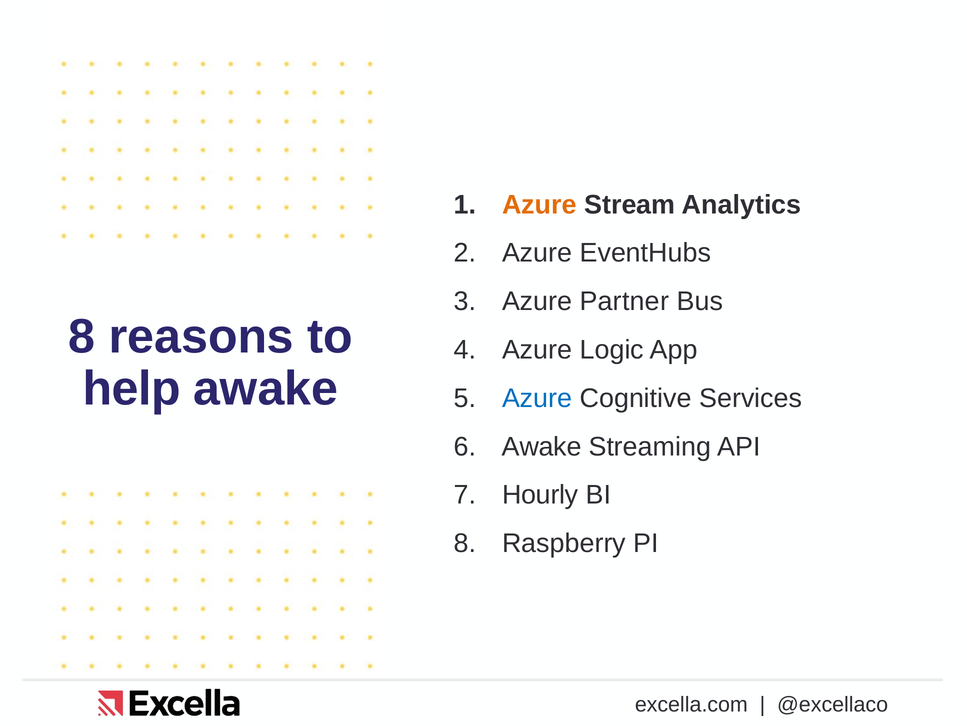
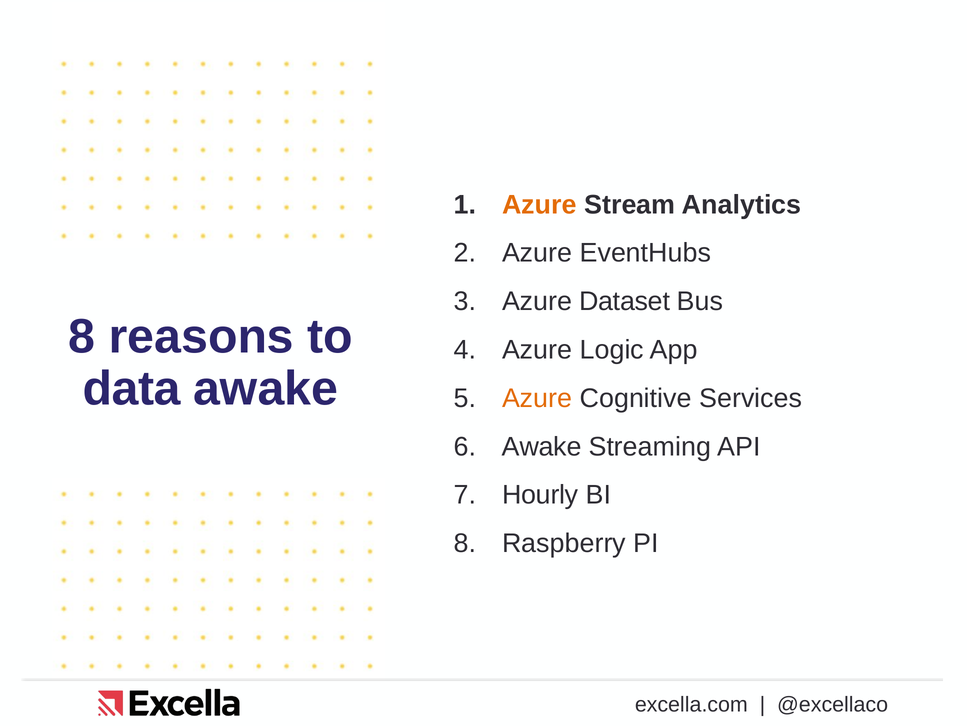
Partner: Partner -> Dataset (625, 301)
help: help -> data (132, 388)
Azure colour: blue -> orange (537, 398)
